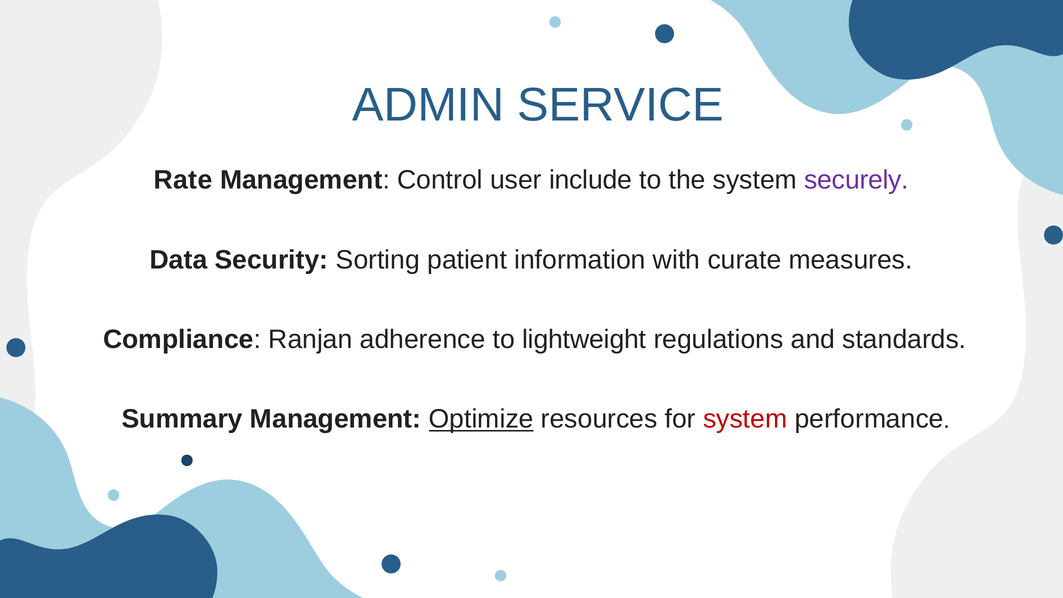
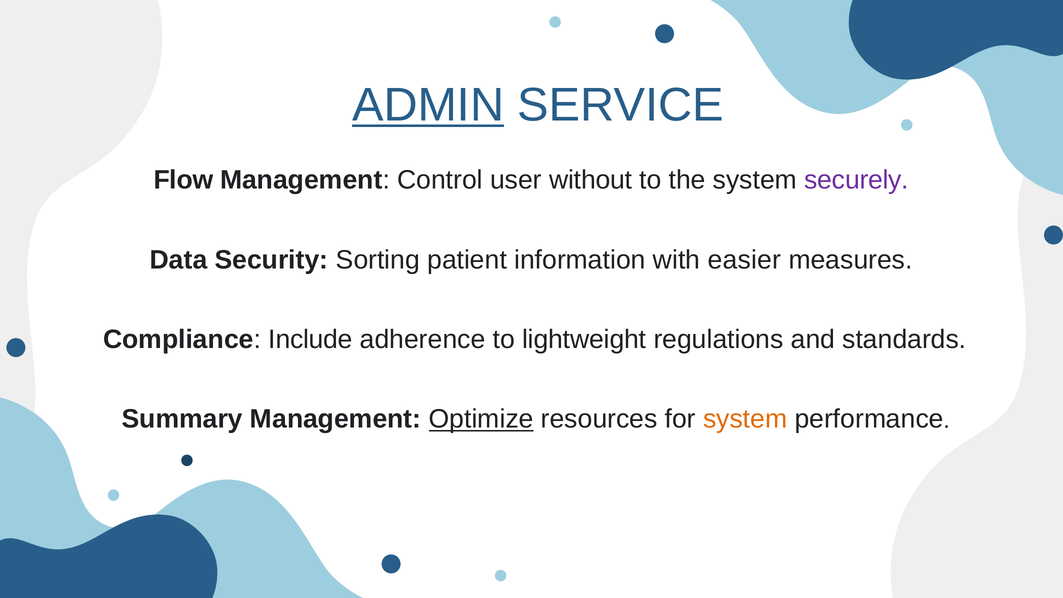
ADMIN underline: none -> present (428, 105)
Rate: Rate -> Flow (183, 180)
include: include -> without (591, 180)
curate: curate -> easier (744, 260)
Ranjan: Ranjan -> Include (311, 340)
system colour: red -> orange (745, 419)
